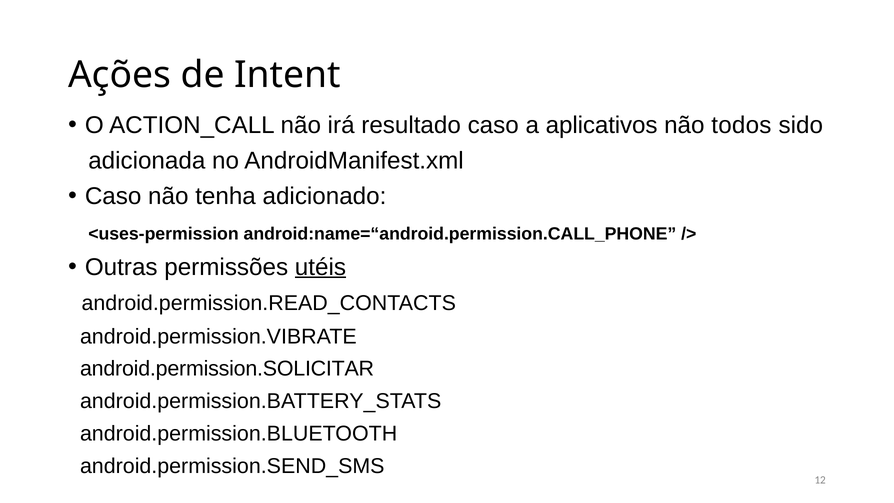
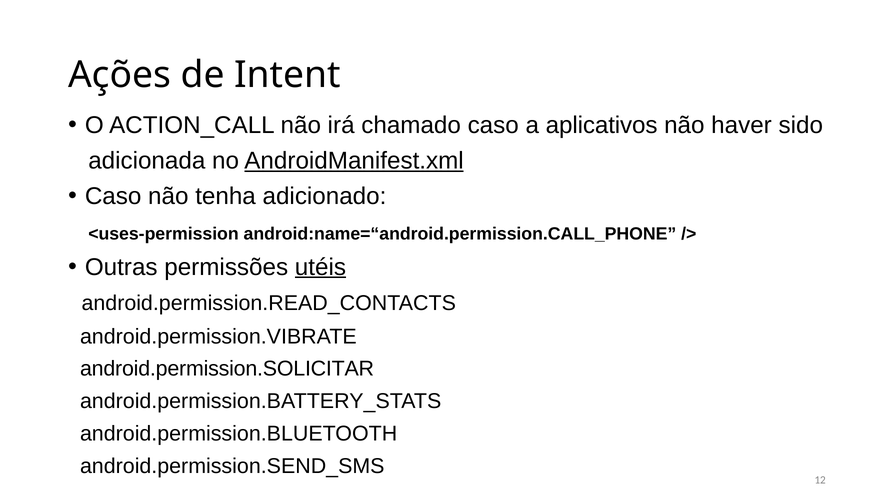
resultado: resultado -> chamado (411, 125)
todos: todos -> haver (742, 125)
AndroidManifest.xml underline: none -> present (354, 161)
